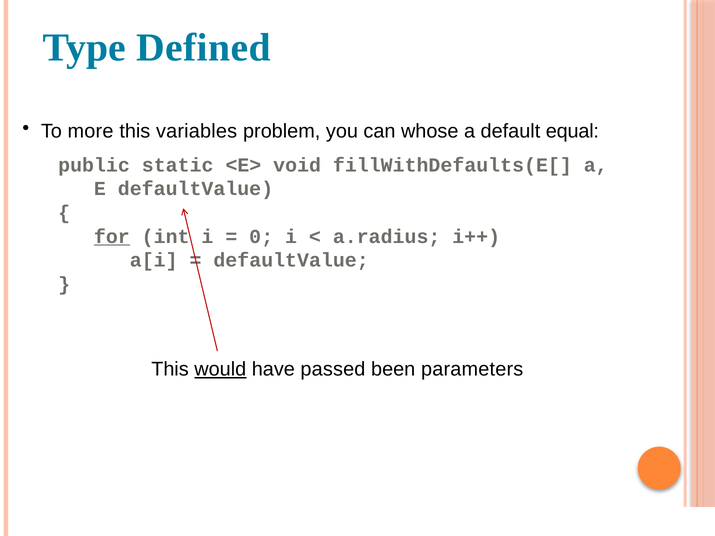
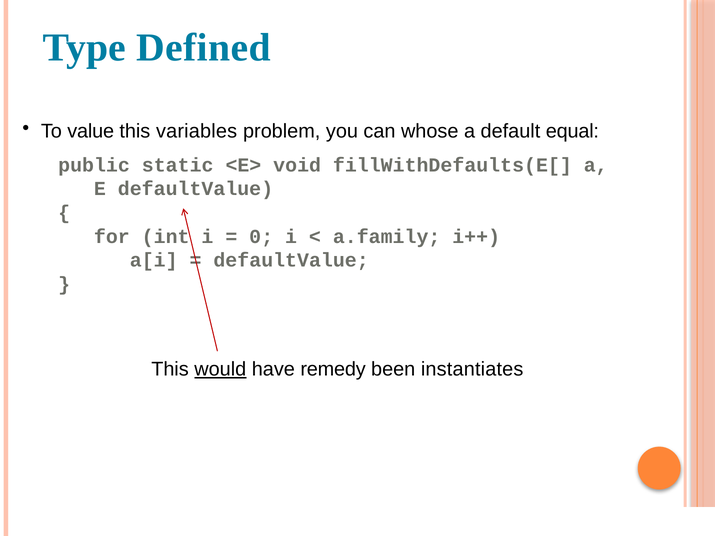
more: more -> value (91, 131)
for underline: present -> none (112, 237)
a.radius: a.radius -> a.family (387, 237)
passed: passed -> remedy (333, 369)
parameters: parameters -> instantiates (472, 369)
